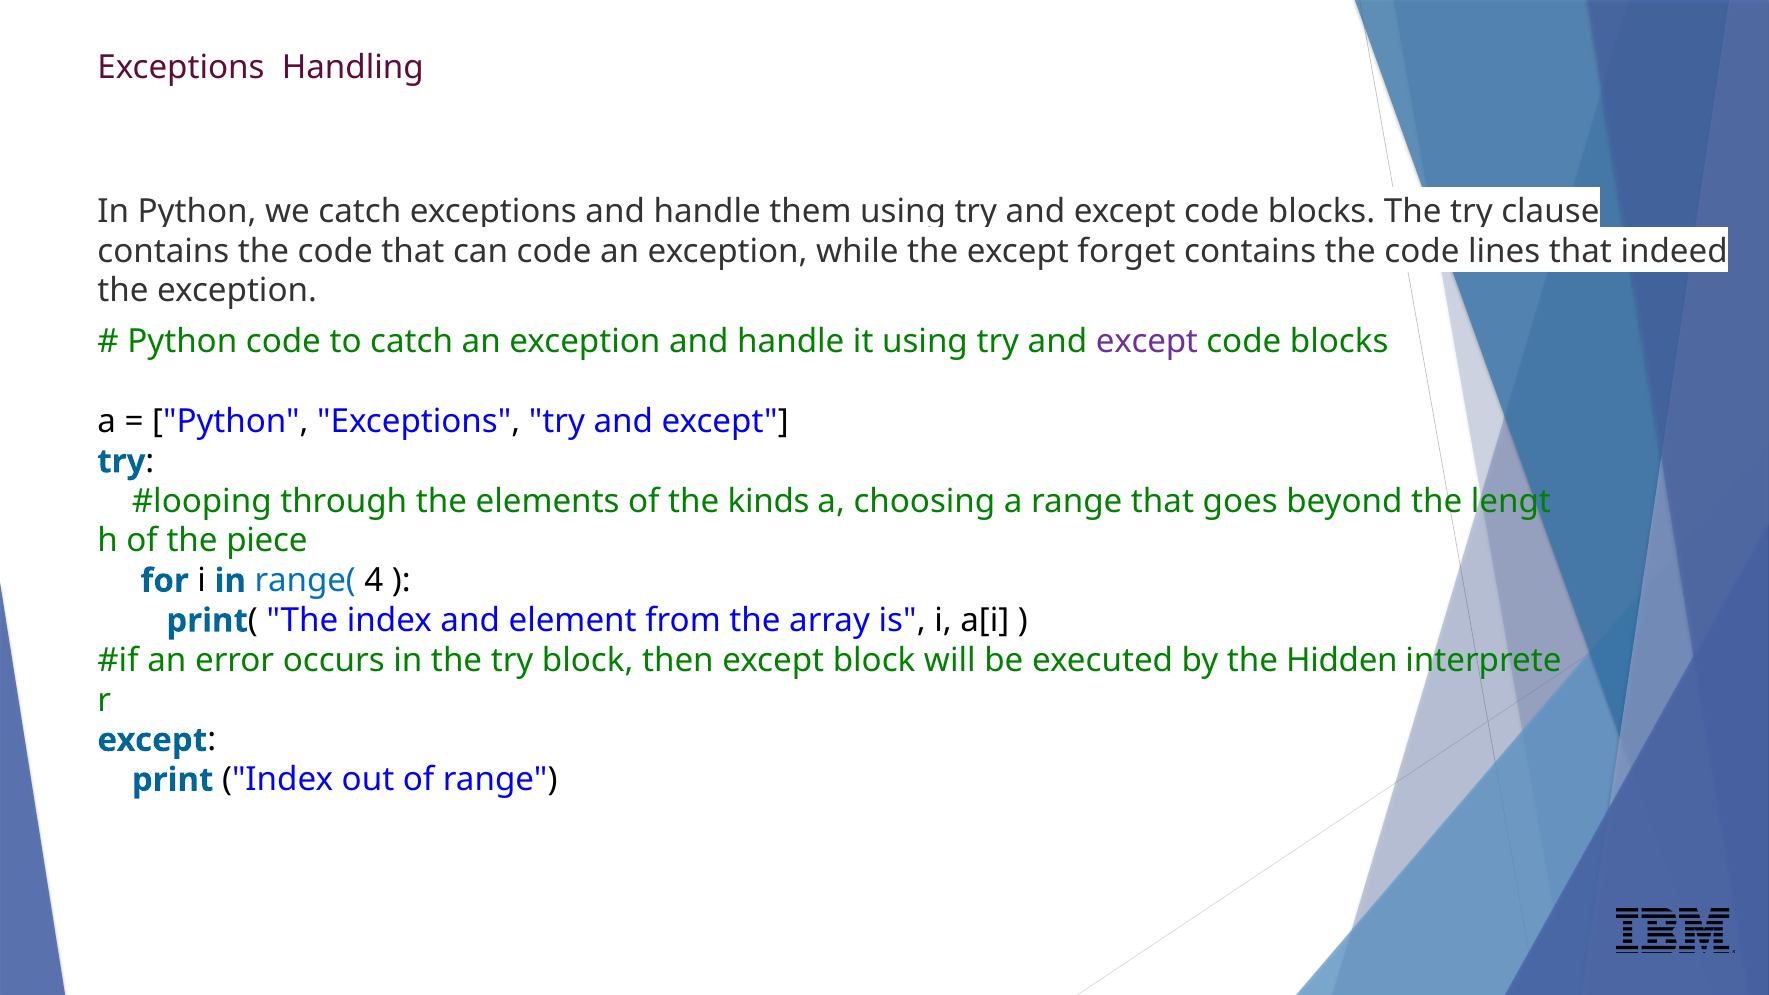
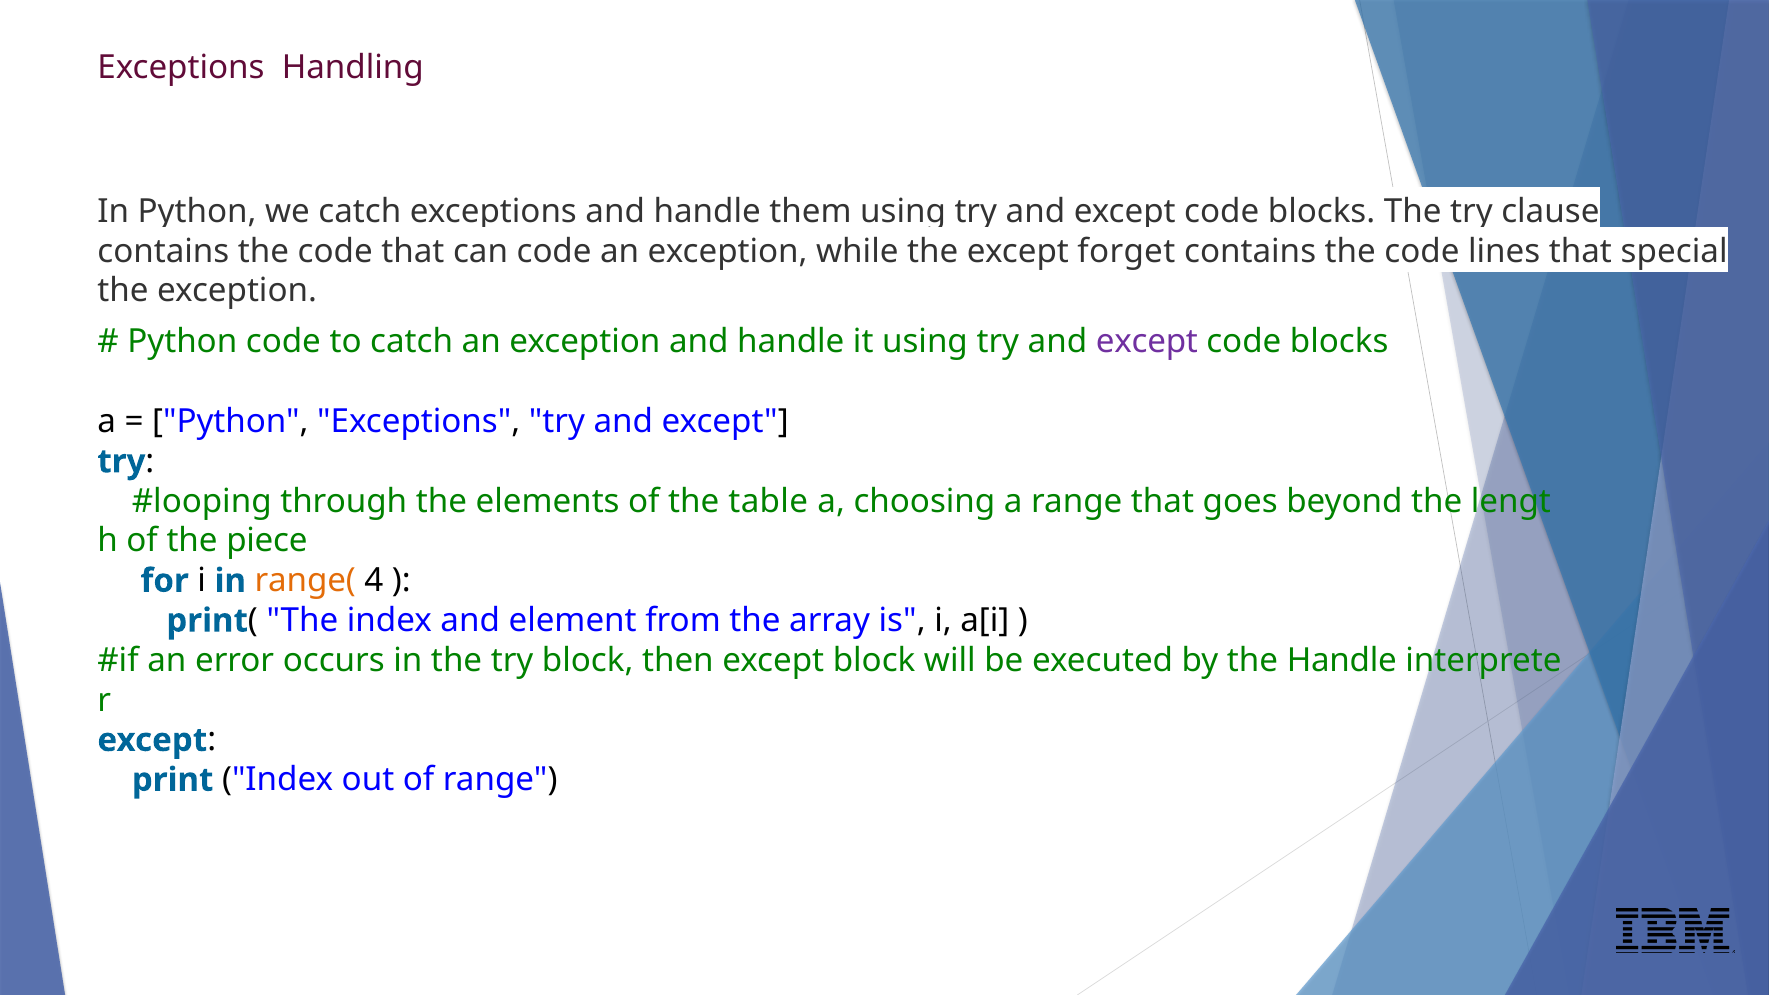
indeed: indeed -> special (1674, 251)
kinds: kinds -> table (768, 501)
range( colour: blue -> orange (305, 581)
the Hidden: Hidden -> Handle (1342, 660)
